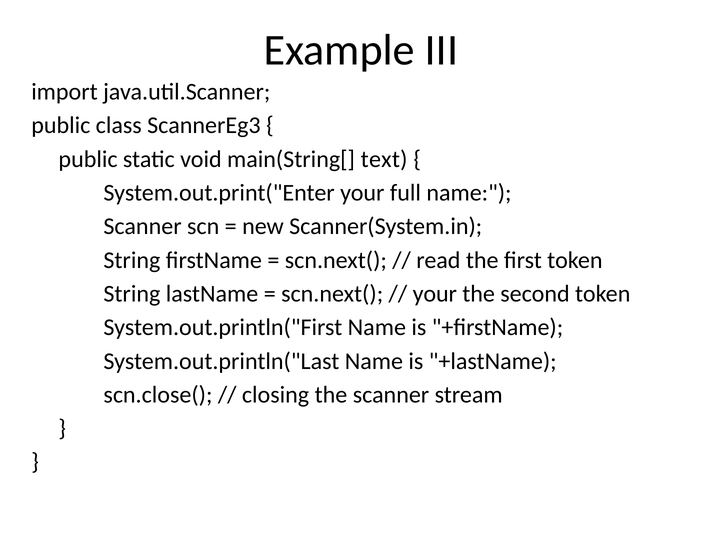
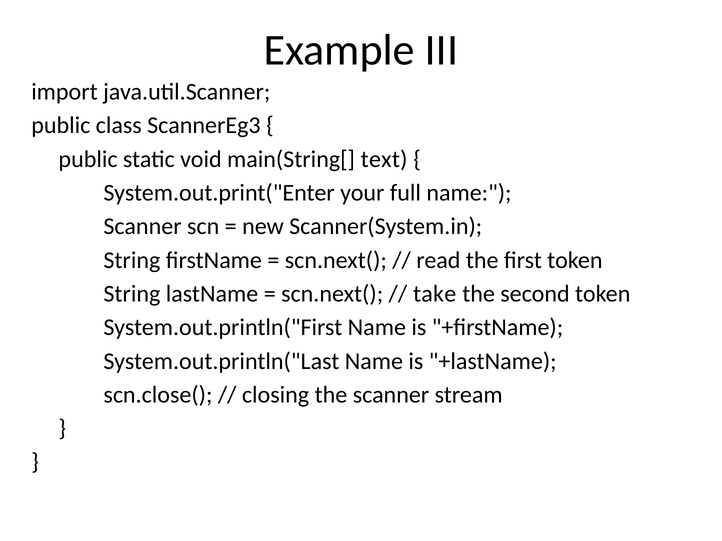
your: your -> take (435, 294)
